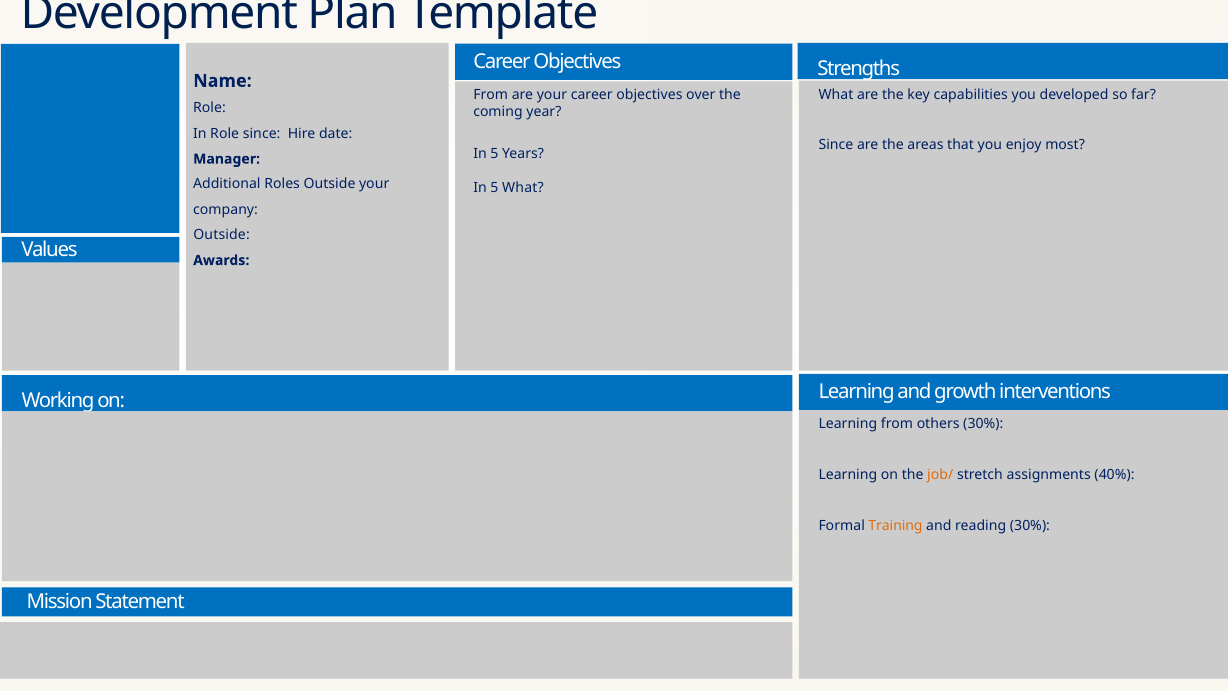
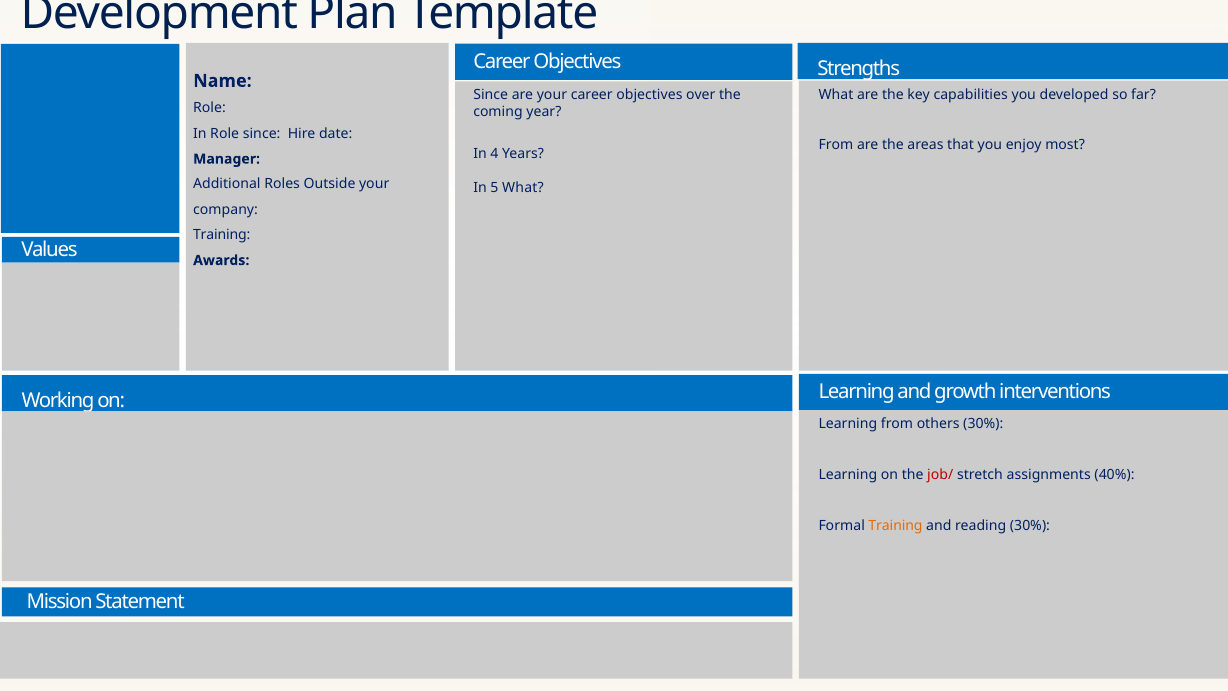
From: From -> Since (491, 95)
Since: Since -> From (836, 145)
5: 5 -> 4 (494, 154)
Outside: Outside -> Training (222, 235)
job/ colour: orange -> red (940, 475)
